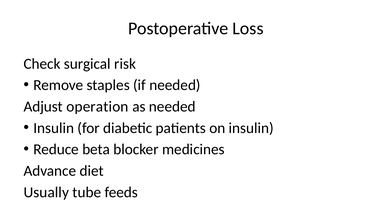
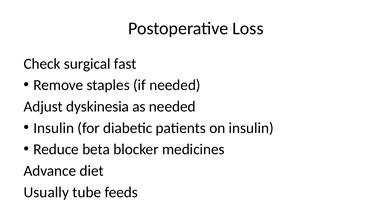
risk: risk -> fast (125, 64)
operation: operation -> dyskinesia (98, 106)
